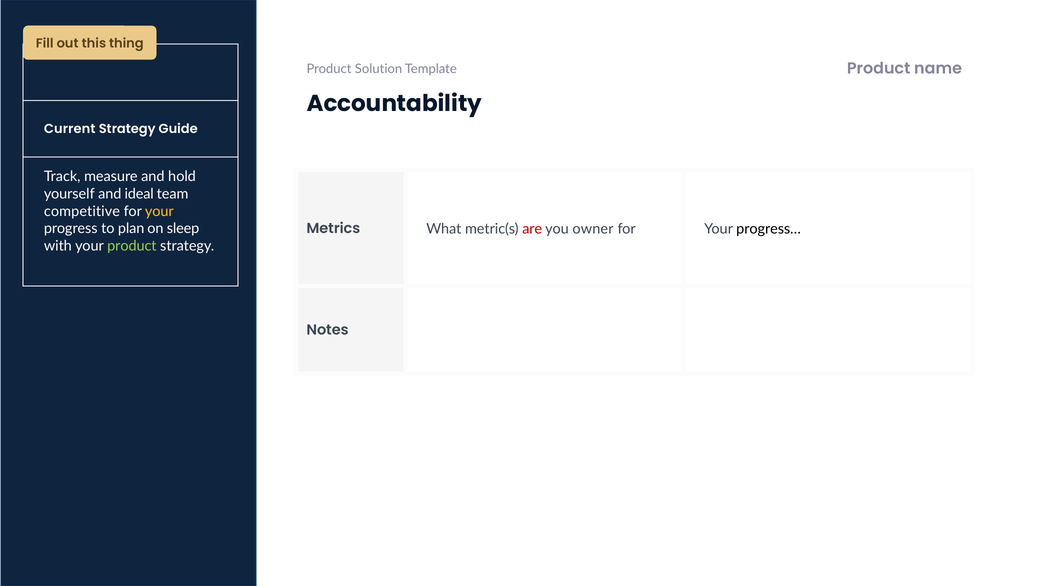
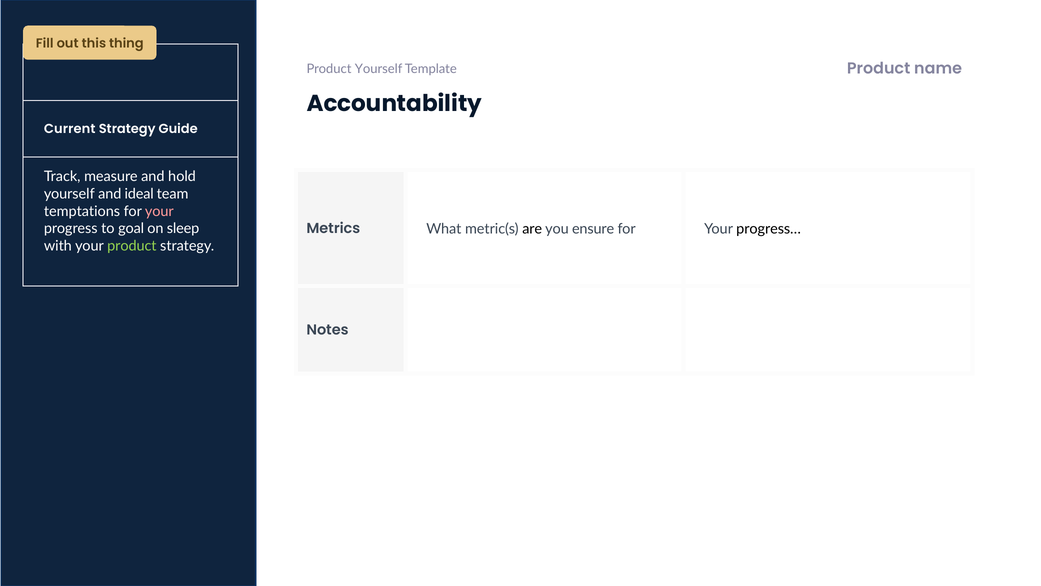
Product Solution: Solution -> Yourself (379, 69)
competitive: competitive -> temptations (82, 211)
your colour: yellow -> pink (159, 211)
plan: plan -> goal (131, 229)
are colour: red -> black (532, 229)
owner: owner -> ensure (593, 229)
